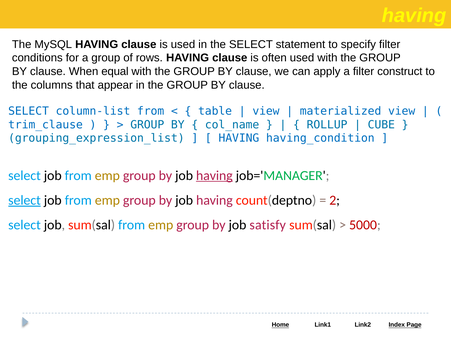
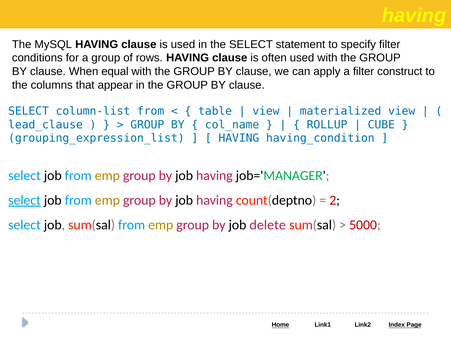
trim_clause: trim_clause -> lead_clause (46, 125)
having underline: present -> none (214, 176)
satisfy: satisfy -> delete (268, 225)
